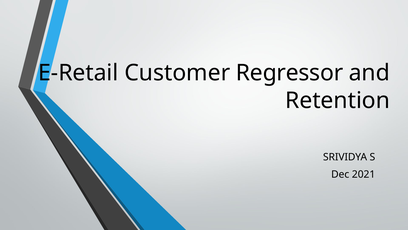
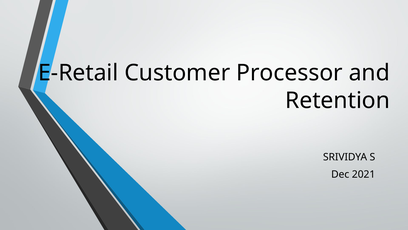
Regressor: Regressor -> Processor (289, 73)
